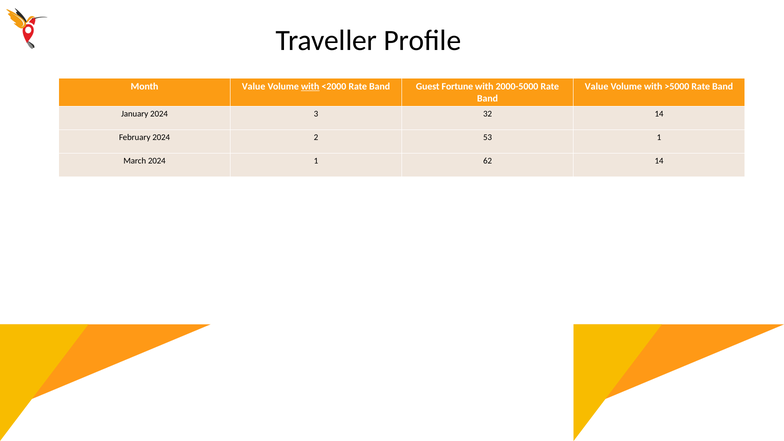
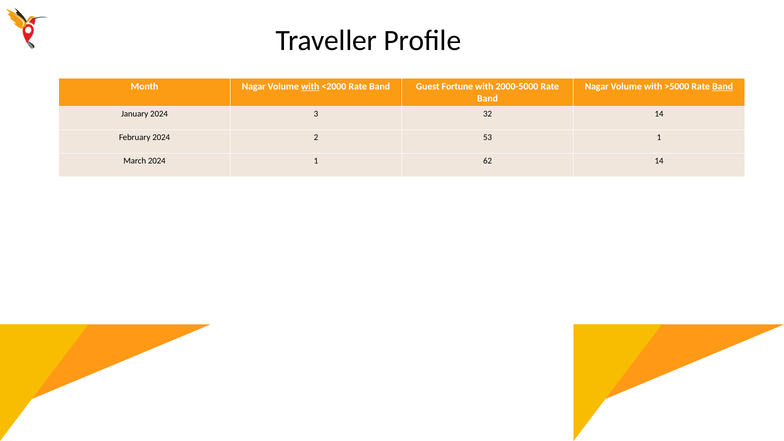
Month Value: Value -> Nagar (254, 86)
Value: Value -> Nagar (597, 86)
Band underline: none -> present (723, 86)
